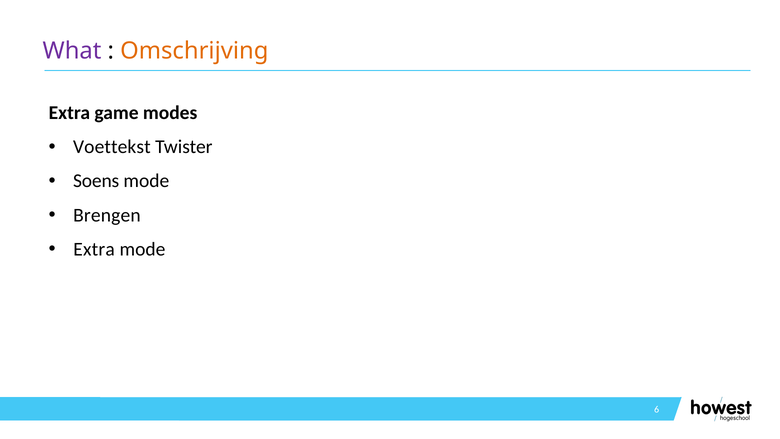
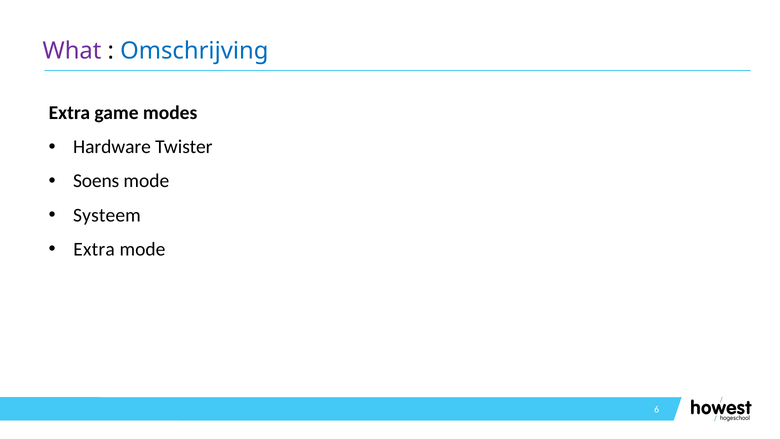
Omschrijving colour: orange -> blue (194, 51)
Voettekst: Voettekst -> Hardware (112, 147)
Brengen: Brengen -> Systeem (107, 215)
